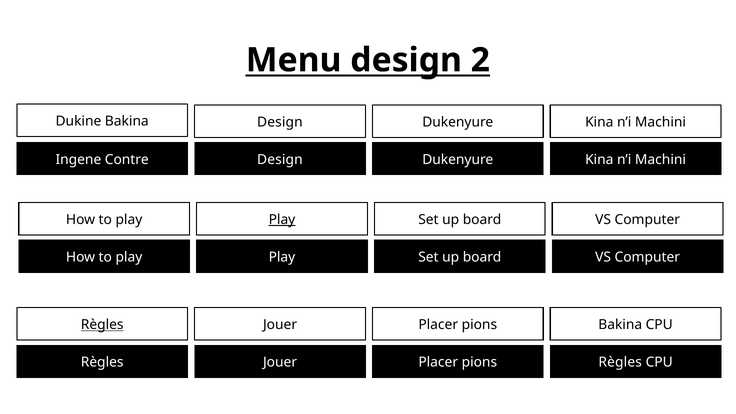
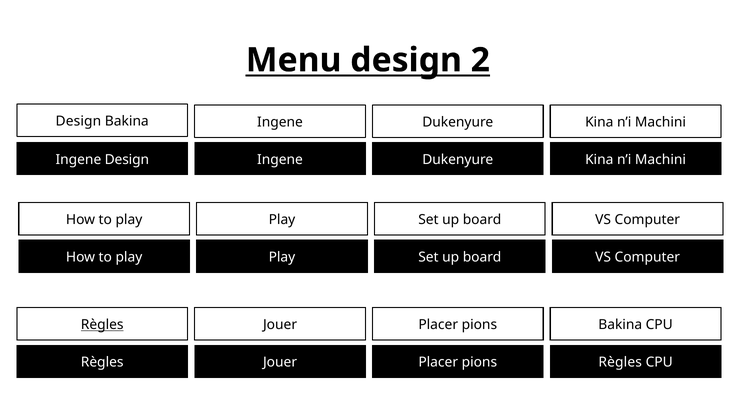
Dukine: Dukine -> Design (78, 121)
Bakina Design: Design -> Ingene (280, 122)
Ingene Contre: Contre -> Design (127, 159)
Design: Design -> Ingene (280, 159)
Play underline: present -> none (282, 220)
